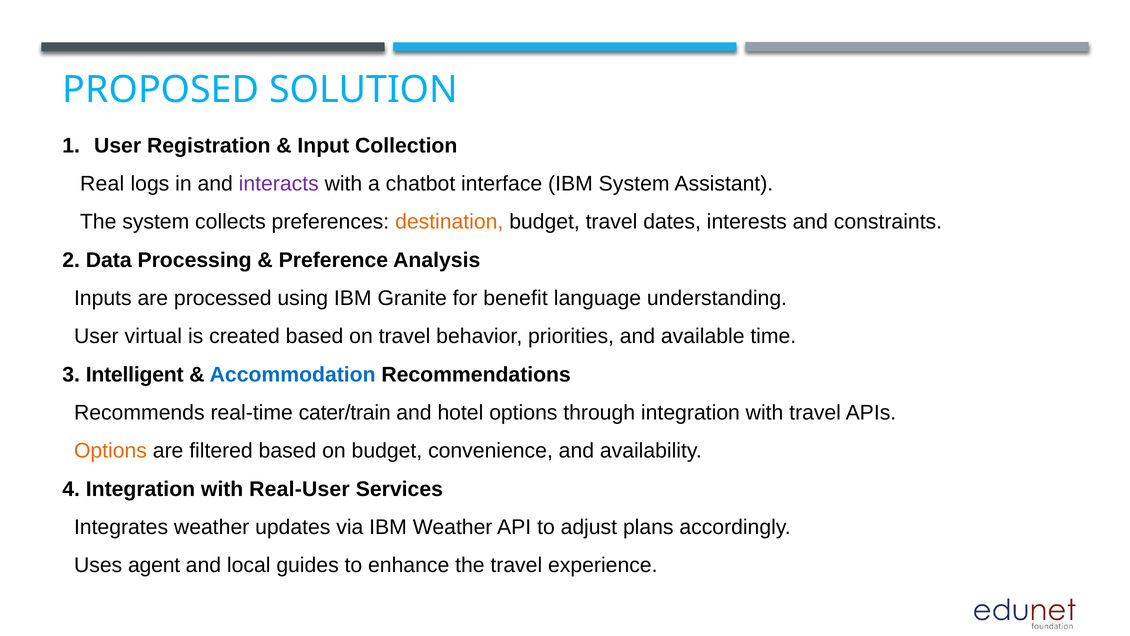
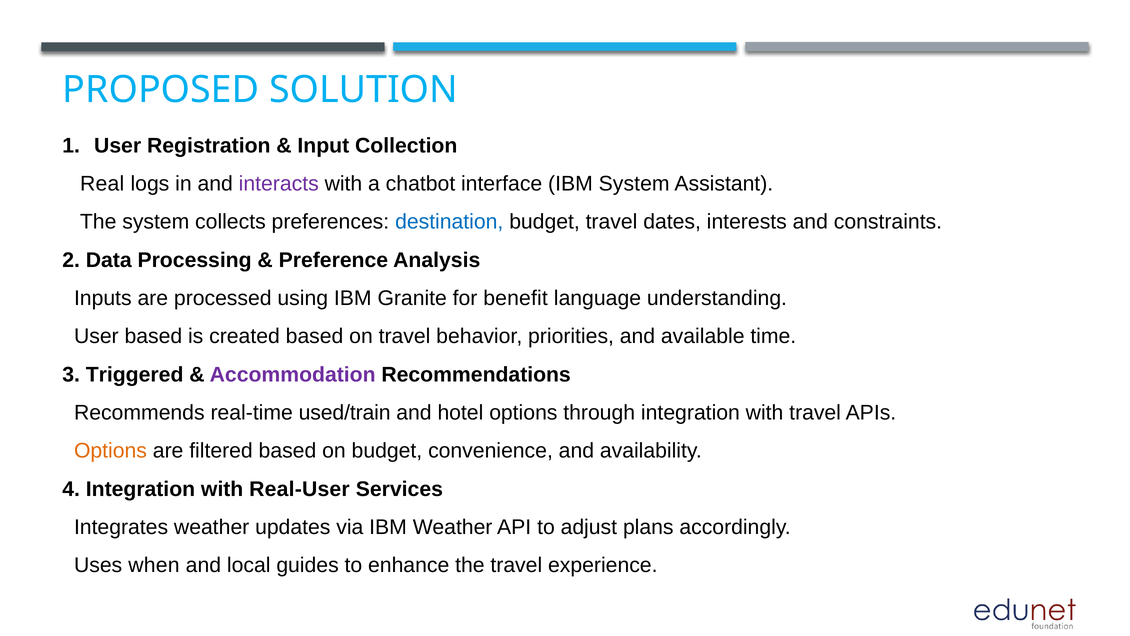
destination colour: orange -> blue (449, 222)
User virtual: virtual -> based (153, 336)
Intelligent: Intelligent -> Triggered (135, 374)
Accommodation colour: blue -> purple (293, 374)
cater/train: cater/train -> used/train (345, 413)
agent: agent -> when (154, 565)
